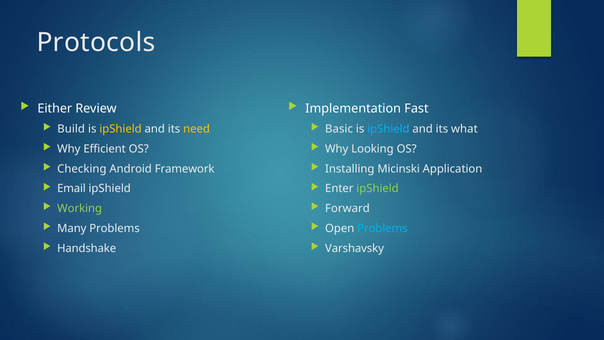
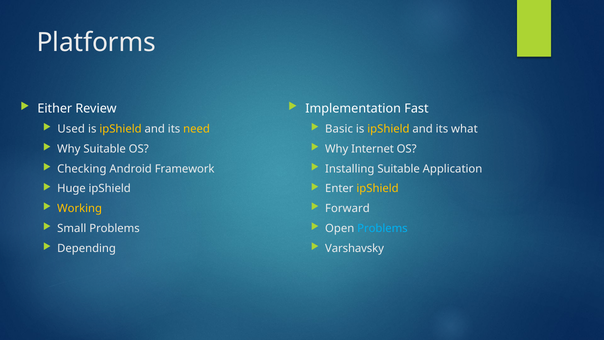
Protocols: Protocols -> Platforms (96, 42)
Build: Build -> Used (71, 129)
ipShield colour: light blue -> yellow (388, 129)
Why Efficient: Efficient -> Suitable (105, 149)
Looking: Looking -> Internet (373, 149)
Installing Micinski: Micinski -> Suitable (399, 169)
Email: Email -> Huge (71, 189)
ipShield colour: light green -> yellow (378, 189)
Working colour: light green -> yellow (80, 208)
Many: Many -> Small (72, 228)
Handshake: Handshake -> Depending (87, 248)
